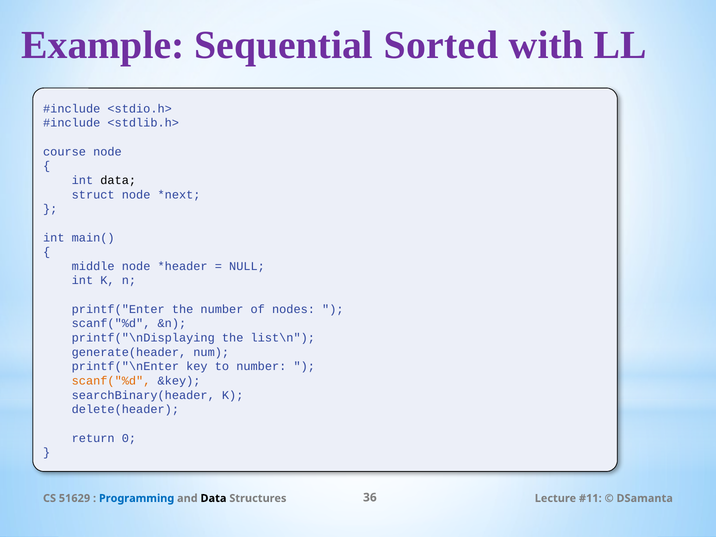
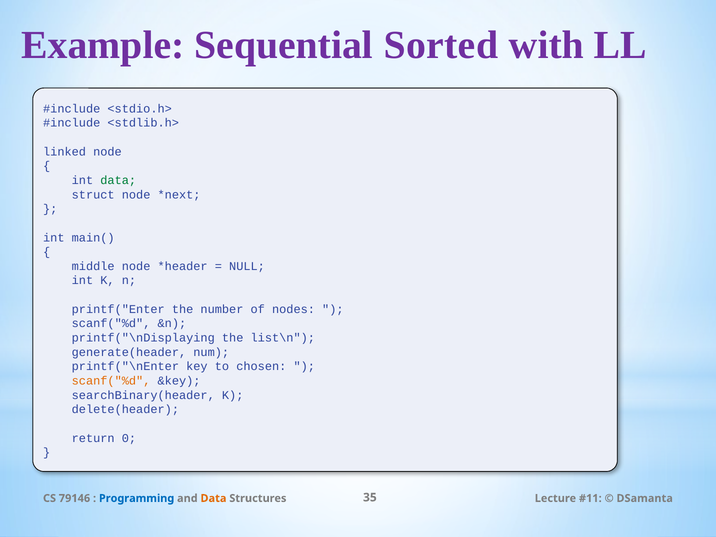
course: course -> linked (65, 152)
data colour: black -> green (118, 180)
to number: number -> chosen (261, 366)
51629: 51629 -> 79146 (74, 498)
Data colour: black -> orange (213, 498)
36: 36 -> 35 (370, 497)
